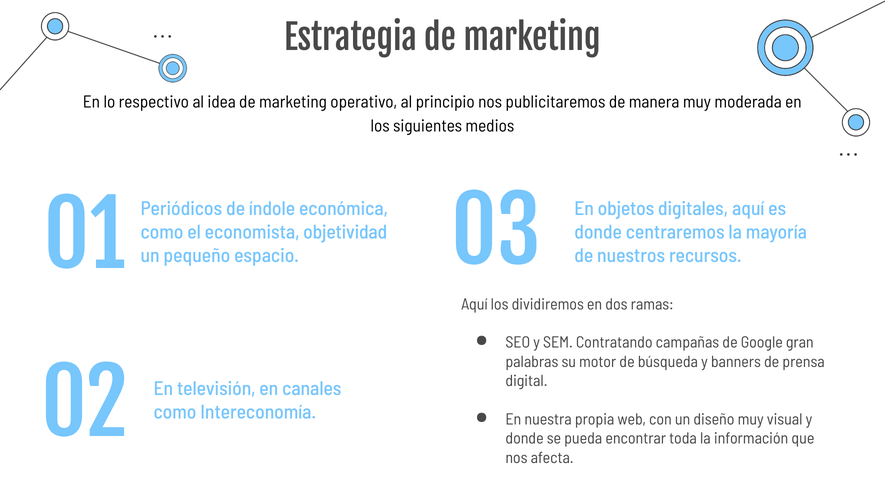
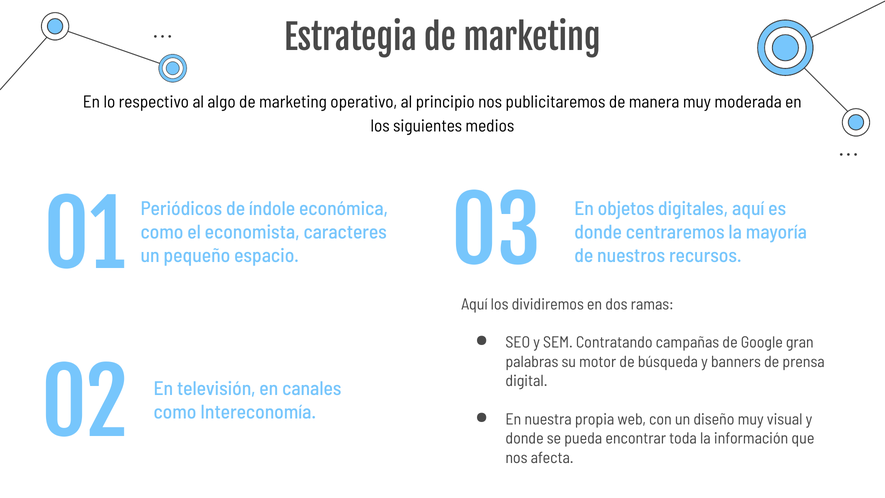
idea: idea -> algo (222, 102)
objetividad: objetividad -> caracteres (345, 232)
